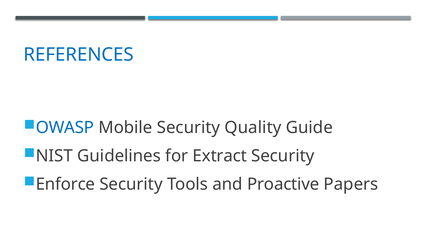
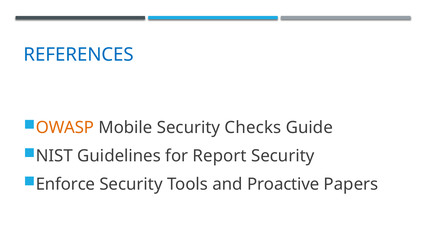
OWASP colour: blue -> orange (65, 127)
Quality: Quality -> Checks (253, 127)
Extract: Extract -> Report (220, 156)
